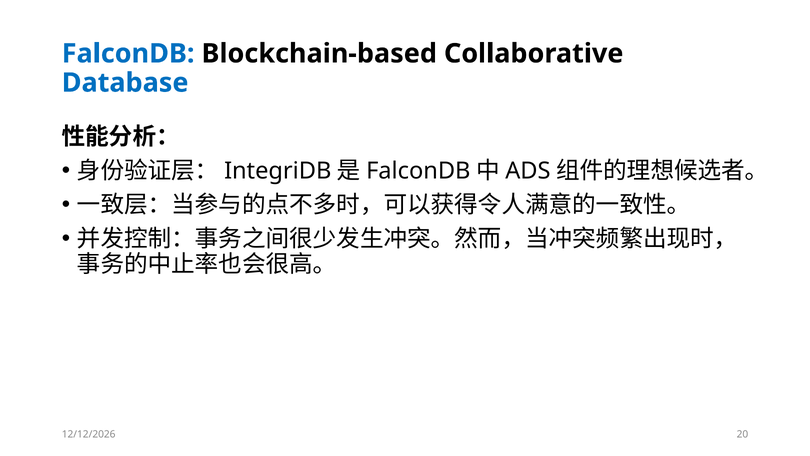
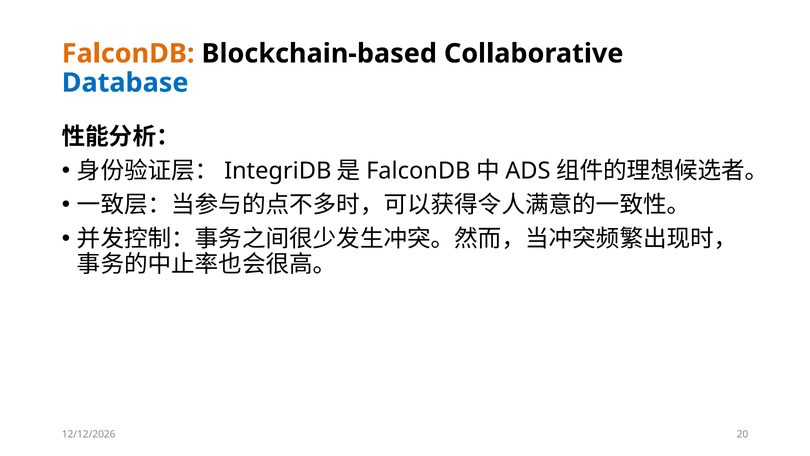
FalconDB colour: blue -> orange (128, 54)
